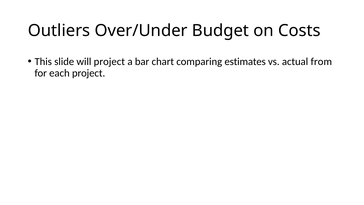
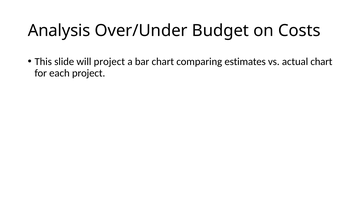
Outliers: Outliers -> Analysis (59, 31)
actual from: from -> chart (321, 62)
